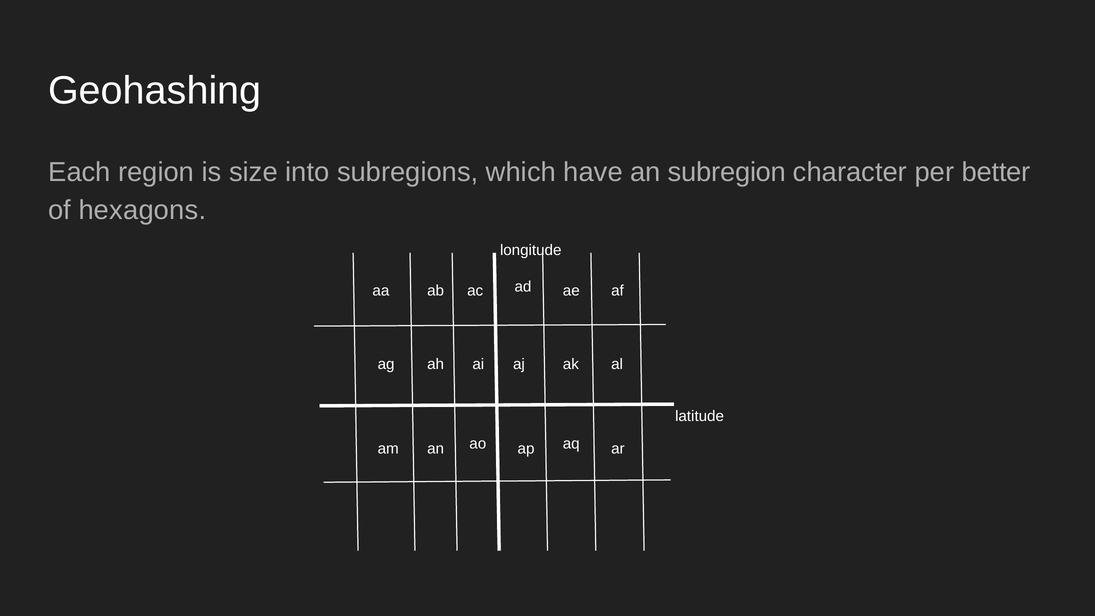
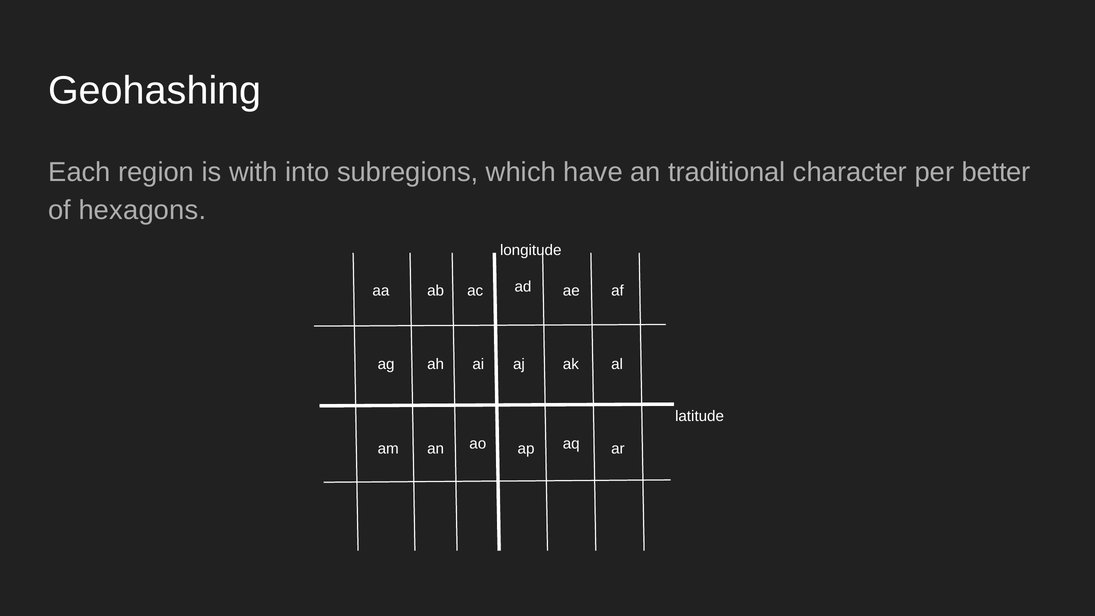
size: size -> with (253, 172)
subregion: subregion -> traditional (727, 172)
